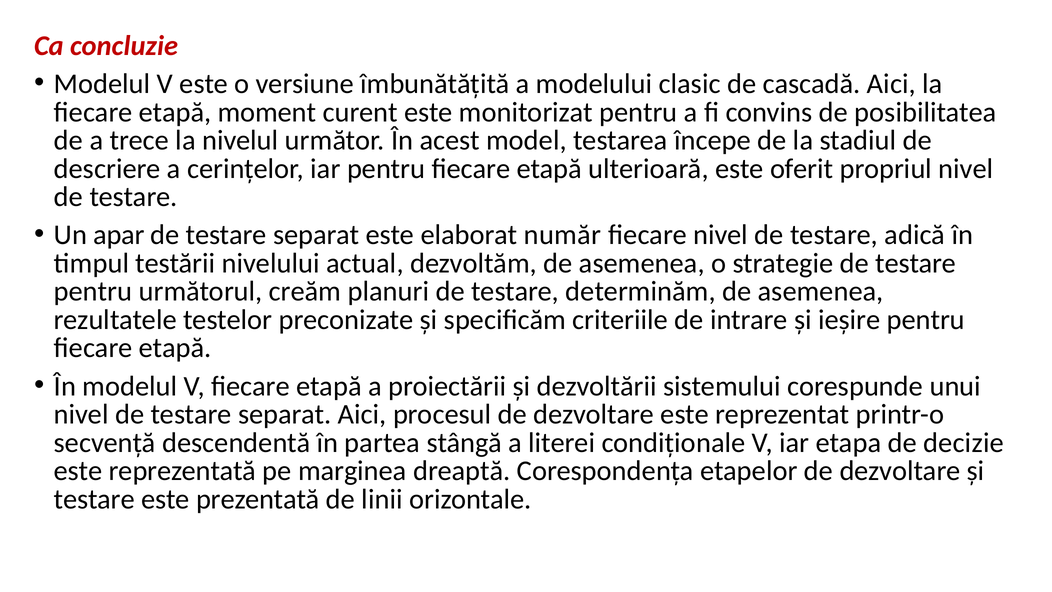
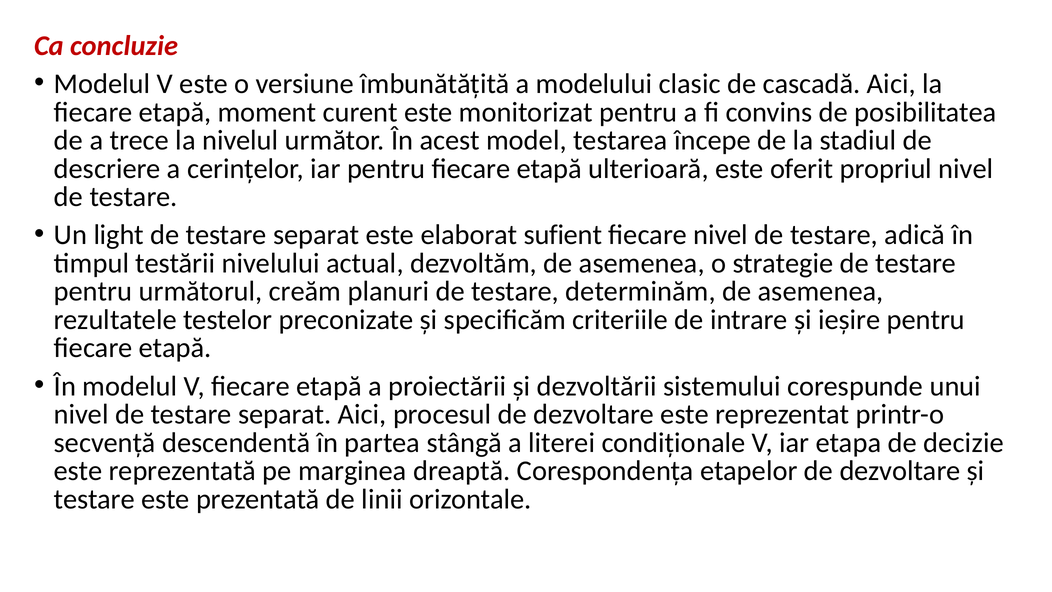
apar: apar -> light (119, 235)
număr: număr -> sufient (563, 235)
